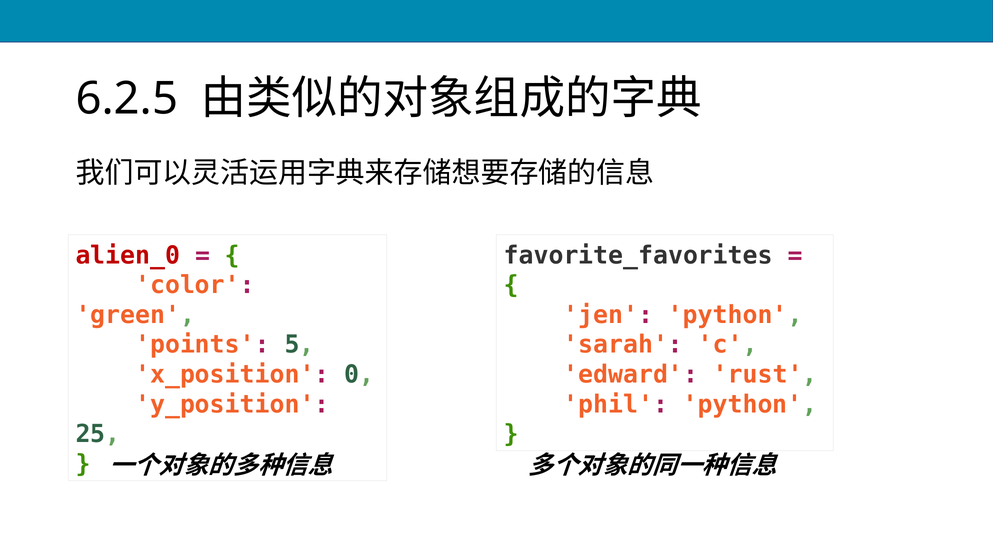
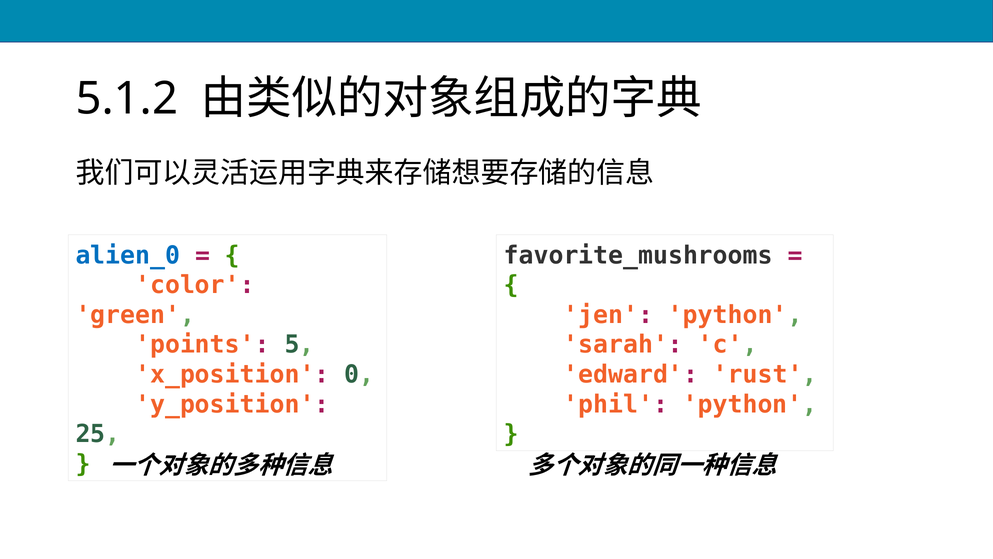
6.2.5: 6.2.5 -> 5.1.2 (127, 98)
alien_0 colour: red -> blue (128, 255)
favorite_favorites: favorite_favorites -> favorite_mushrooms (638, 255)
